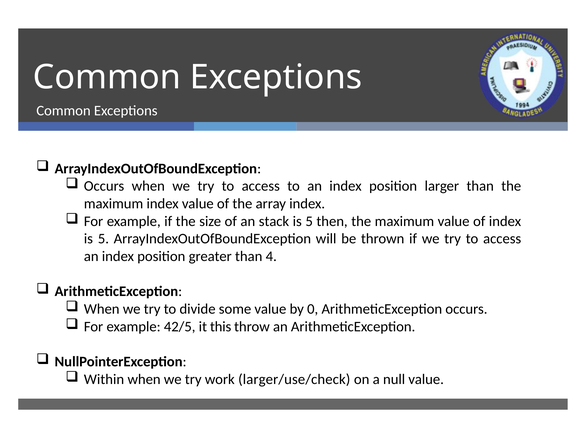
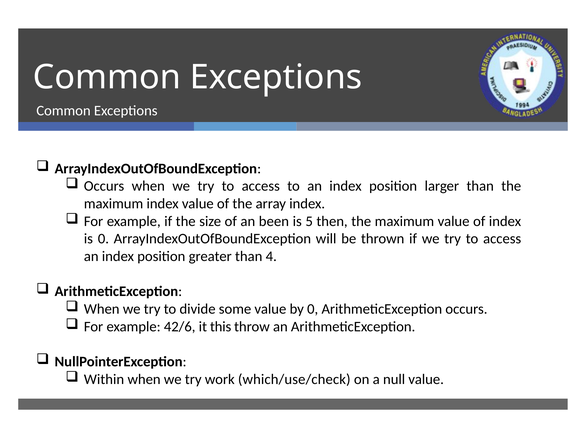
stack: stack -> been (274, 222)
5: 5 -> 0 (103, 239)
42/5: 42/5 -> 42/6 (180, 327)
larger/use/check: larger/use/check -> which/use/check (294, 380)
